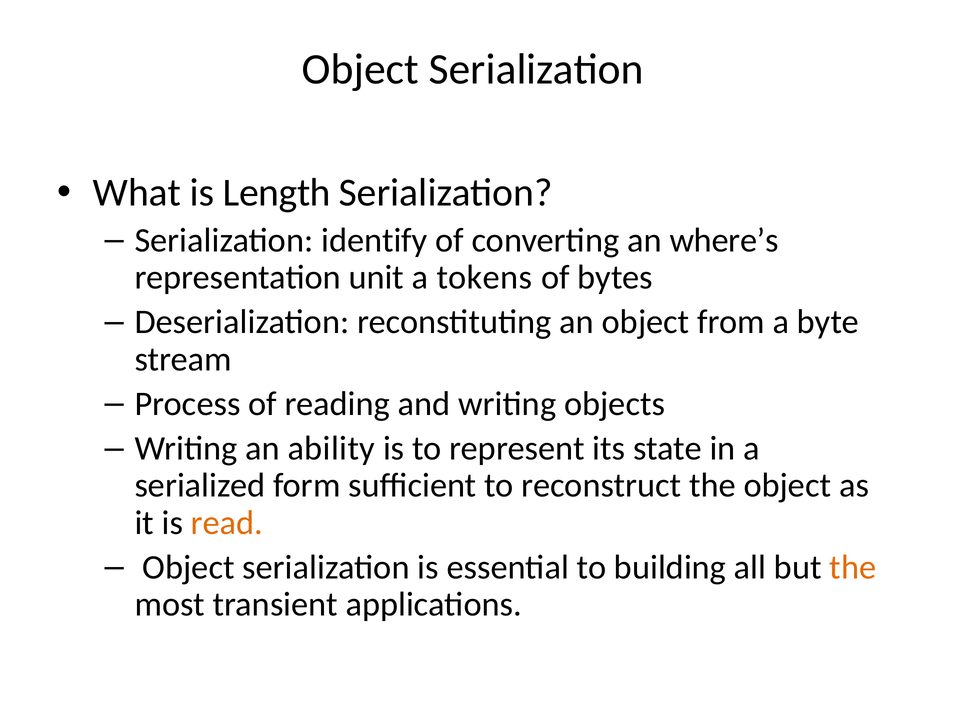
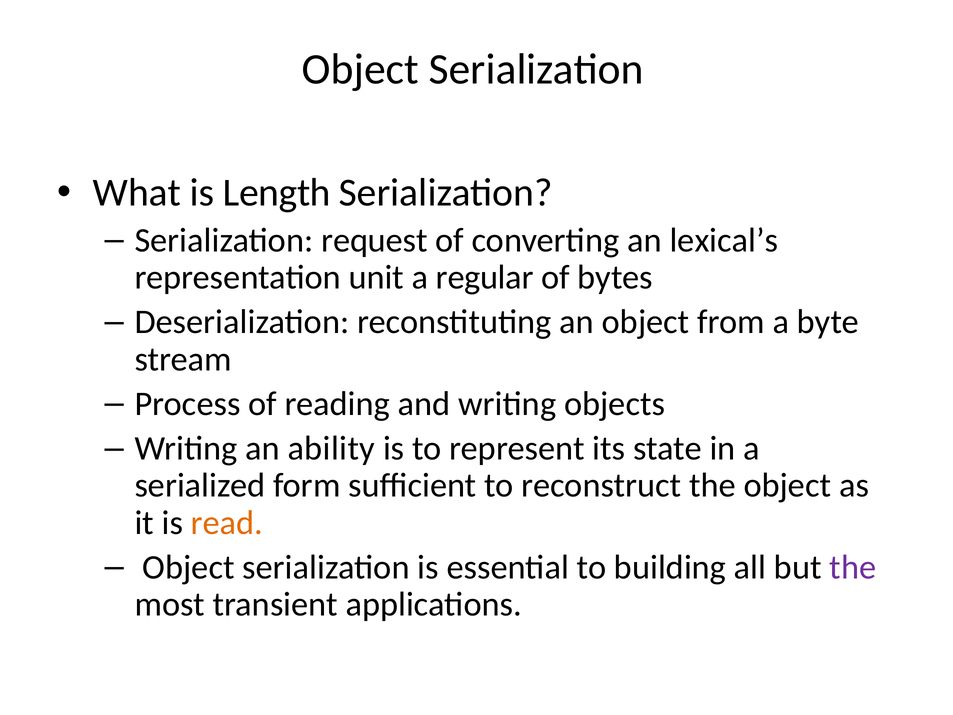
identify: identify -> request (374, 240)
where’s: where’s -> lexical’s (724, 240)
tokens: tokens -> regular (485, 277)
the colour: orange -> purple (853, 567)
